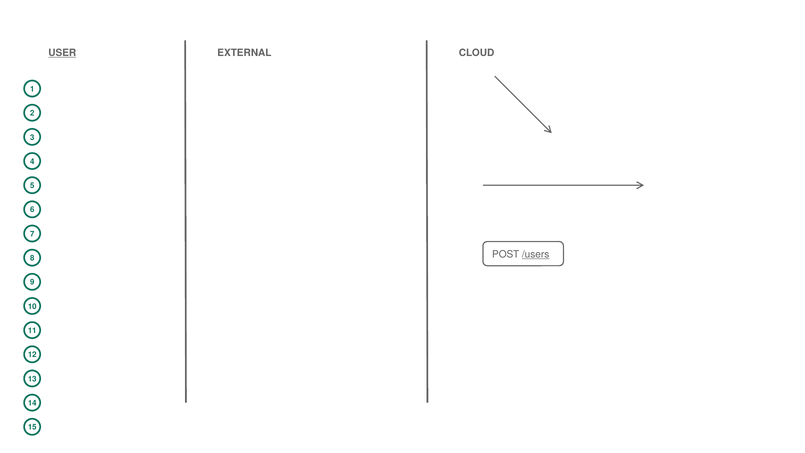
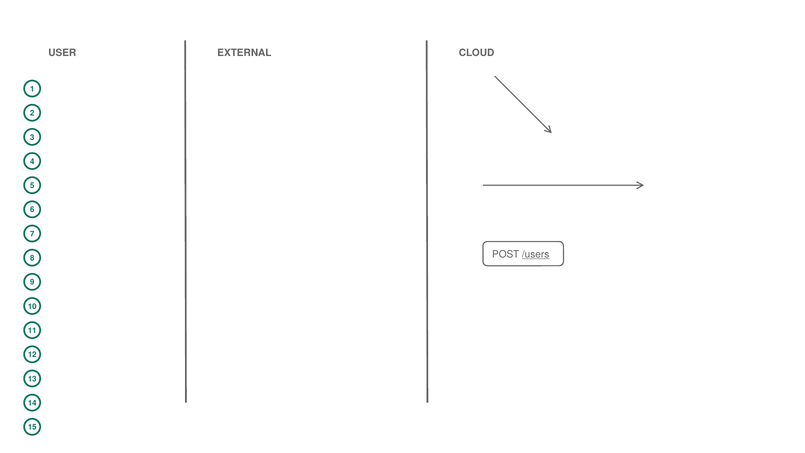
USER underline: present -> none (62, 53)
